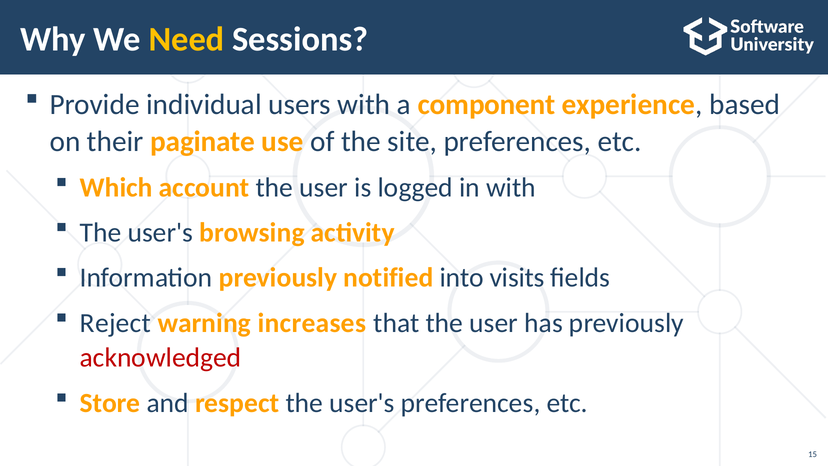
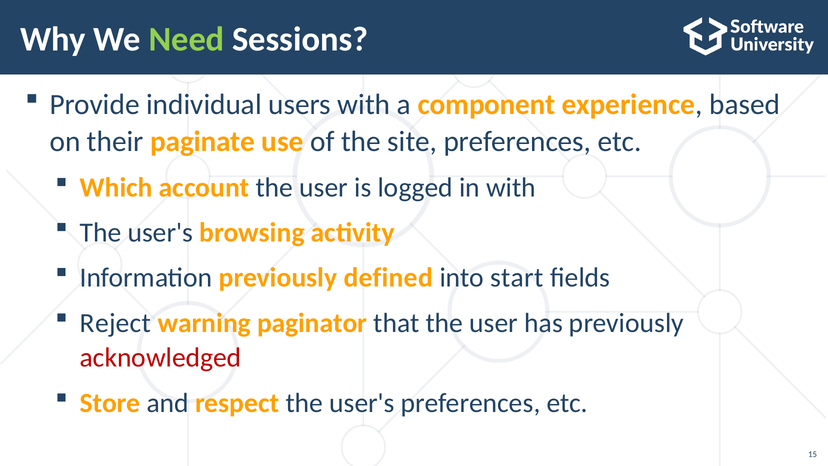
Need colour: yellow -> light green (186, 39)
notified: notified -> defined (388, 278)
visits: visits -> start (517, 278)
increases: increases -> paginator (312, 323)
